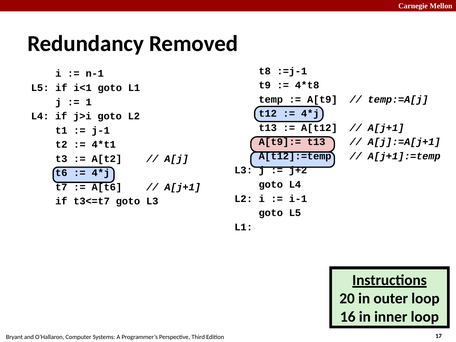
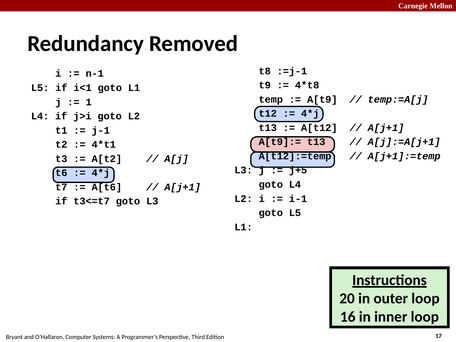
j+2: j+2 -> j+5 (298, 170)
